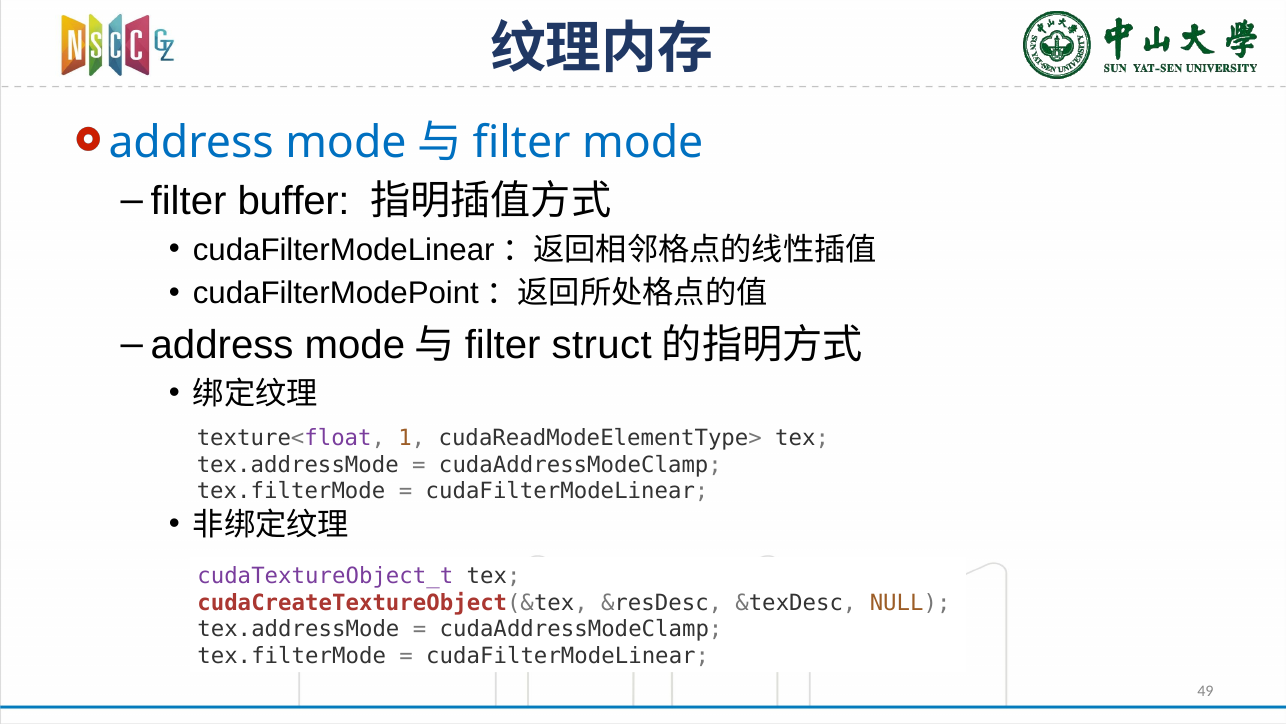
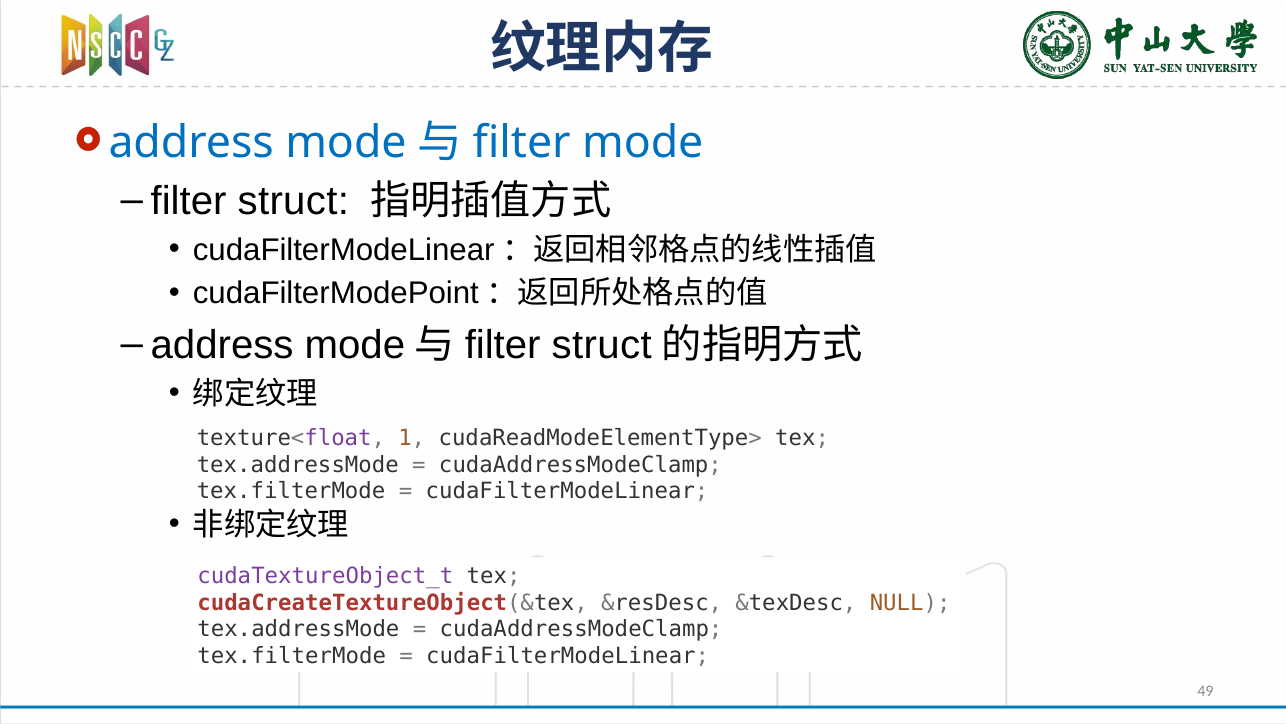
buffer: buffer -> struct (293, 201)
